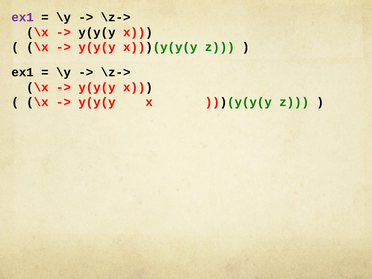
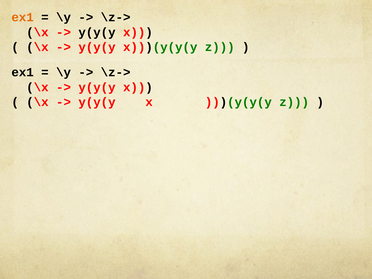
ex1 colour: purple -> orange (23, 17)
